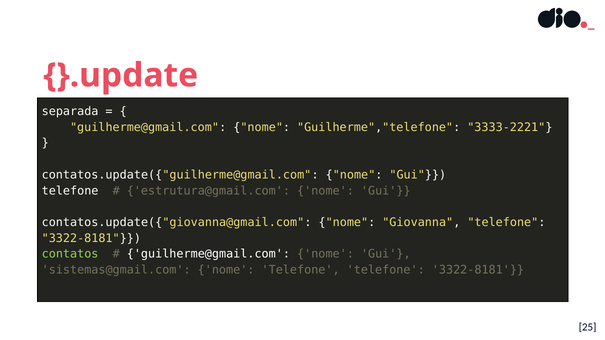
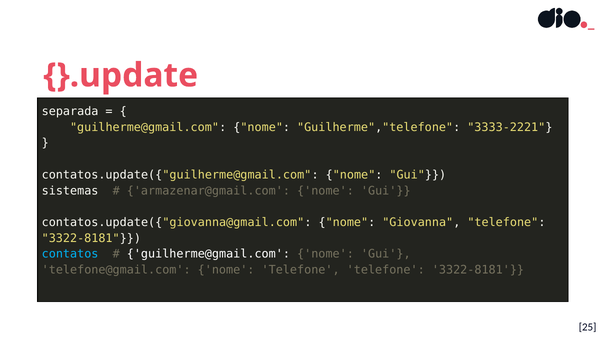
telefone: telefone -> sistemas (70, 191)
estrutura@gmail.com: estrutura@gmail.com -> armazenar@gmail.com (208, 191)
contatos colour: light green -> light blue (70, 254)
sistemas@gmail.com: sistemas@gmail.com -> telefone@gmail.com (116, 270)
